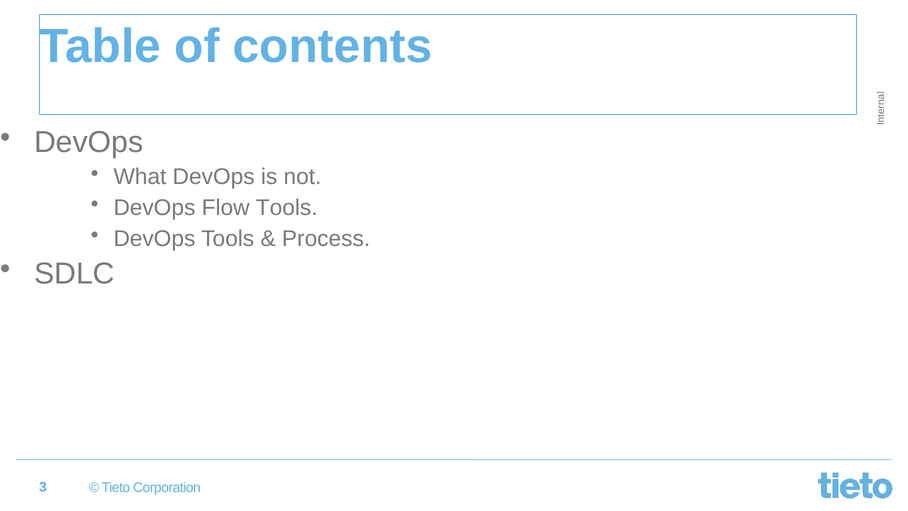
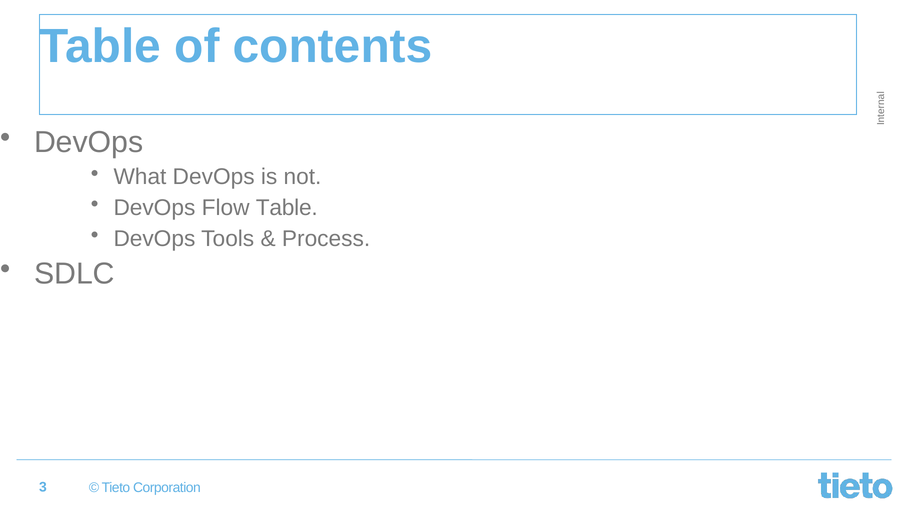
Flow Tools: Tools -> Table (287, 208)
